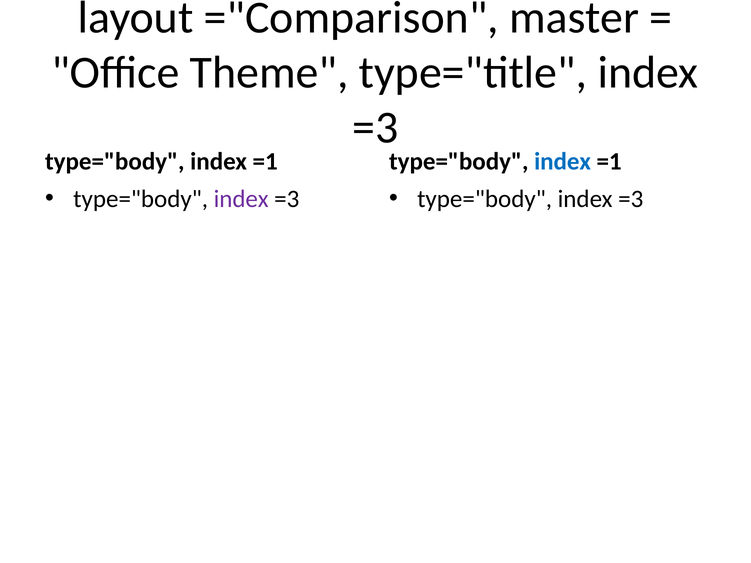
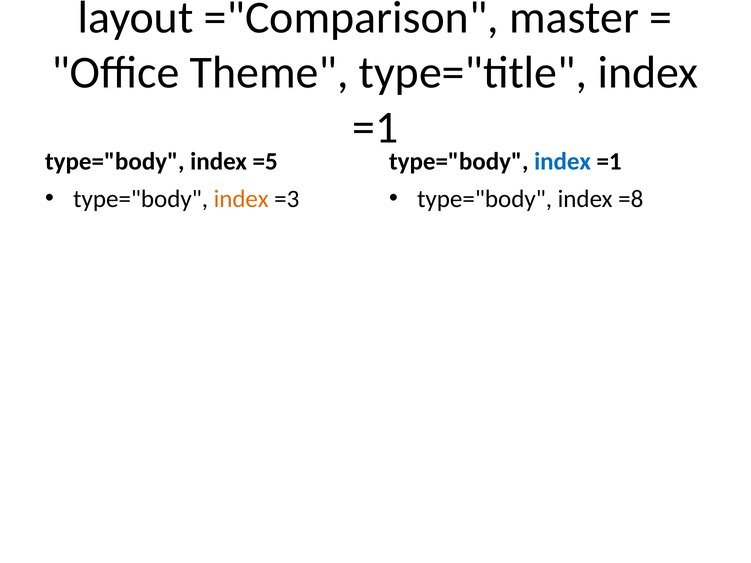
=3: =3 -> =1 (375, 128)
=1: =1 -> =5 (265, 162)
index colour: purple -> orange (241, 199)
=3: =3 -> =8 (631, 199)
